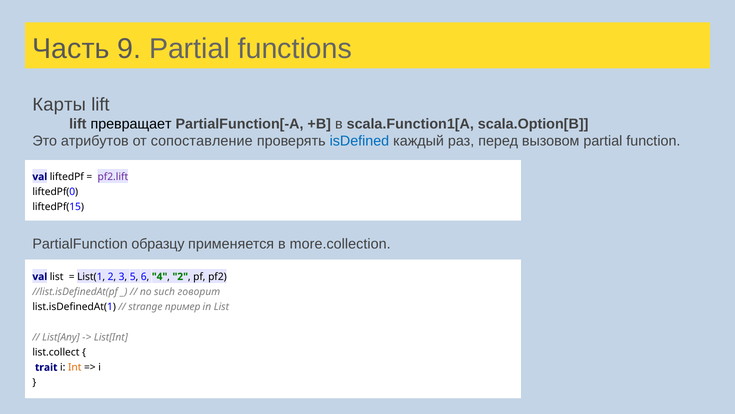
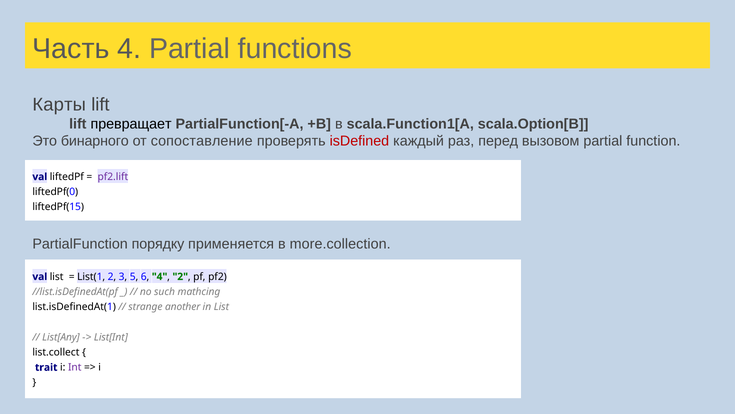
Часть 9: 9 -> 4 (129, 49)
атрибутов: атрибутов -> бинарного (95, 141)
isDefined colour: blue -> red (359, 141)
образцу: образцу -> порядку (158, 244)
говорит: говорит -> mathcing (199, 291)
пример: пример -> another (183, 307)
Int colour: orange -> purple (75, 367)
